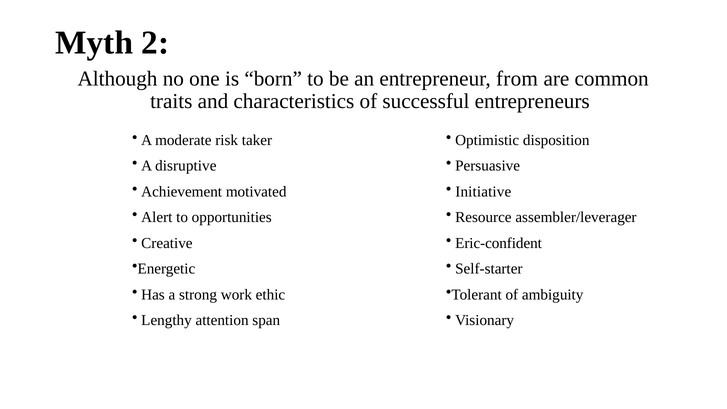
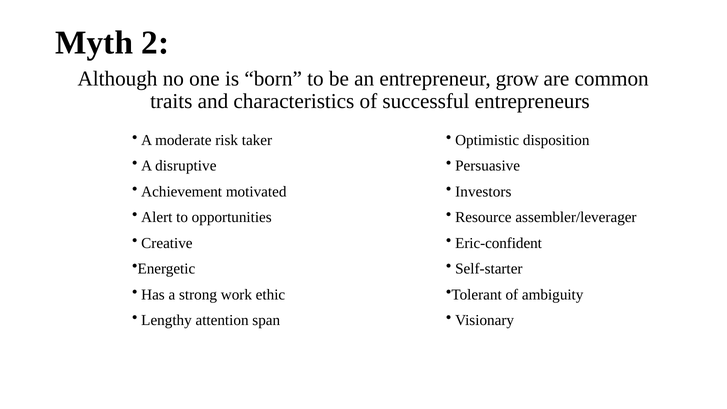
from: from -> grow (517, 79)
Initiative: Initiative -> Investors (483, 192)
